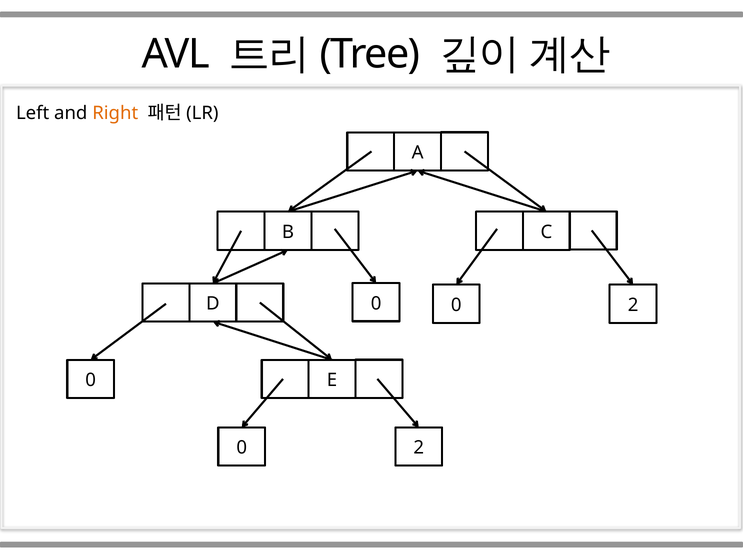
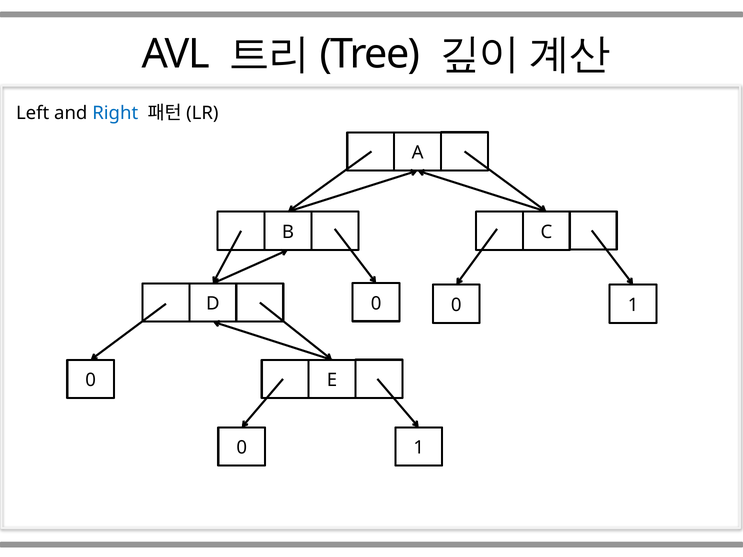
Right colour: orange -> blue (115, 113)
2: 2 -> 1 (633, 305)
2: 2 -> 1 (419, 448)
